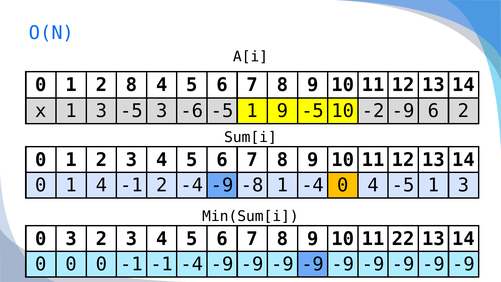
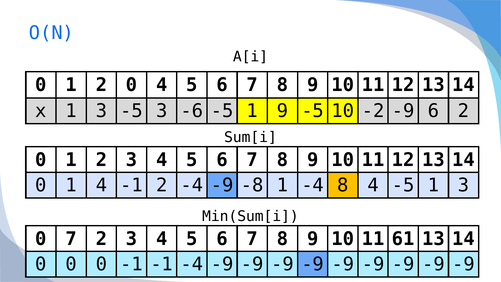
1 2 8: 8 -> 0 (132, 85)
-4 0: 0 -> 8 (343, 185)
0 3: 3 -> 7 (71, 239)
22: 22 -> 61 (403, 239)
